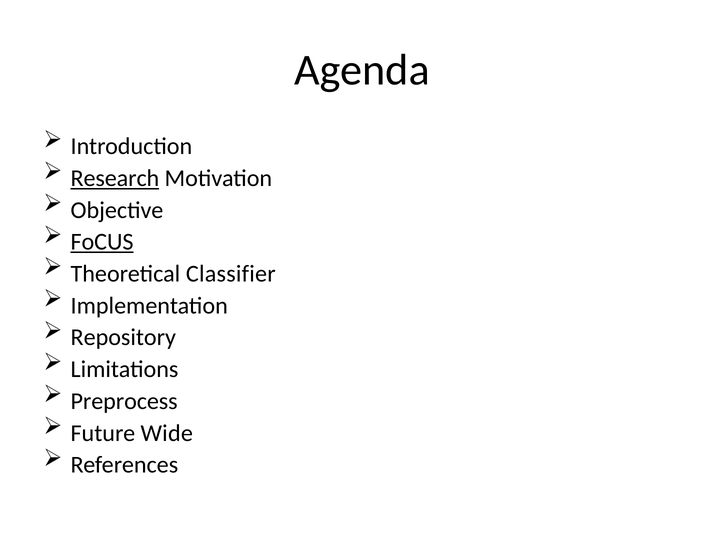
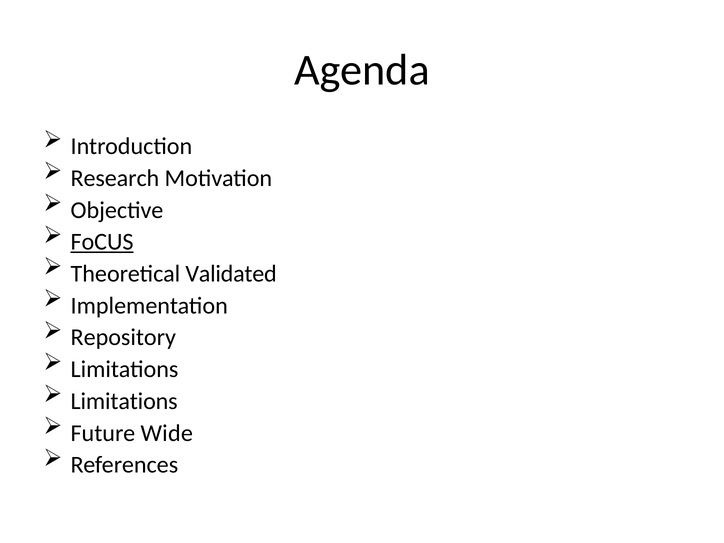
Research underline: present -> none (115, 178)
Classifier: Classifier -> Validated (231, 274)
Preprocess: Preprocess -> Limitations (124, 401)
